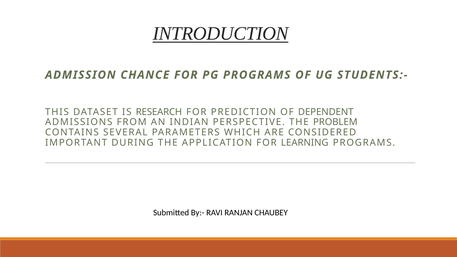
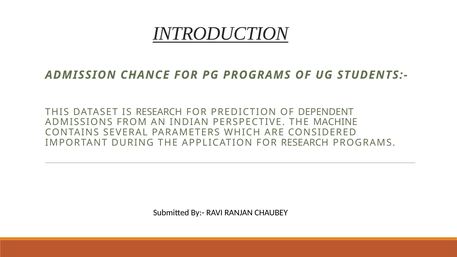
PROBLEM: PROBLEM -> MACHINE (335, 122)
FOR LEARNING: LEARNING -> RESEARCH (305, 143)
